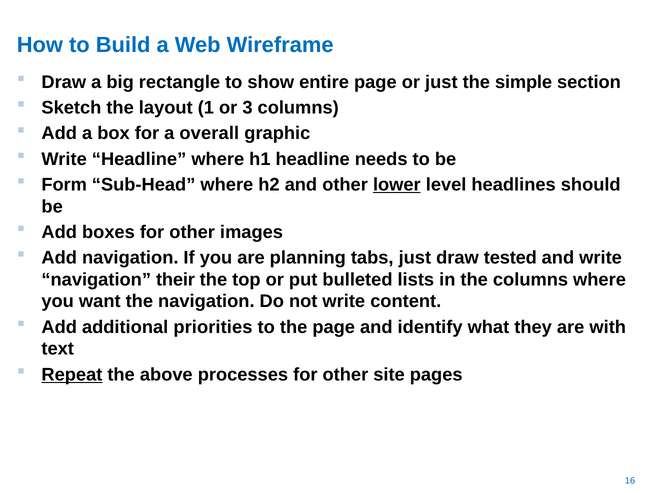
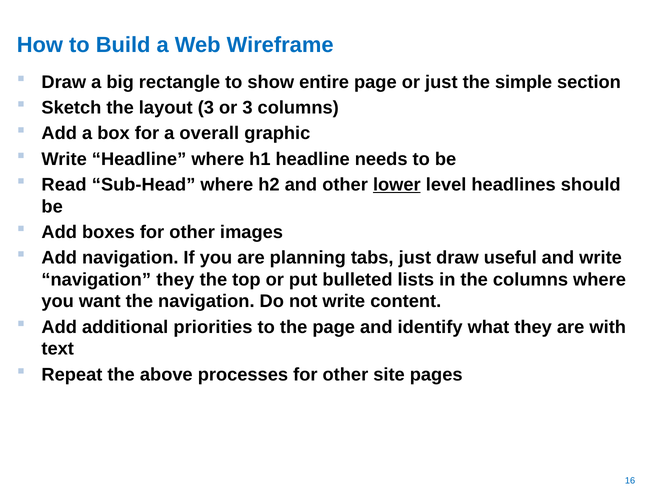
layout 1: 1 -> 3 (206, 108)
Form: Form -> Read (64, 184)
tested: tested -> useful (510, 257)
navigation their: their -> they (175, 279)
Repeat underline: present -> none (72, 374)
